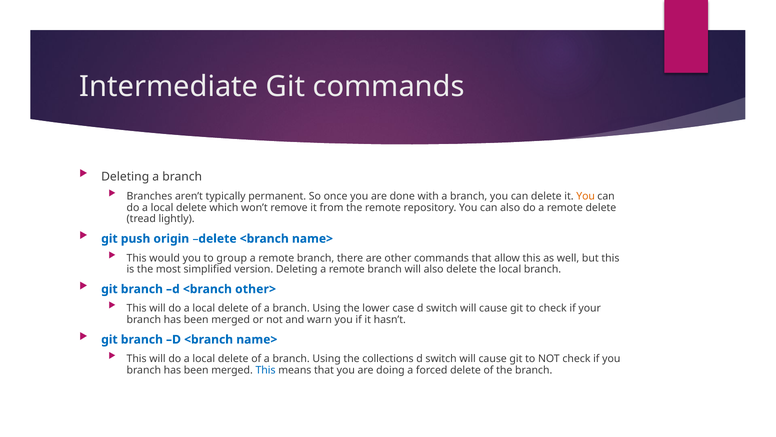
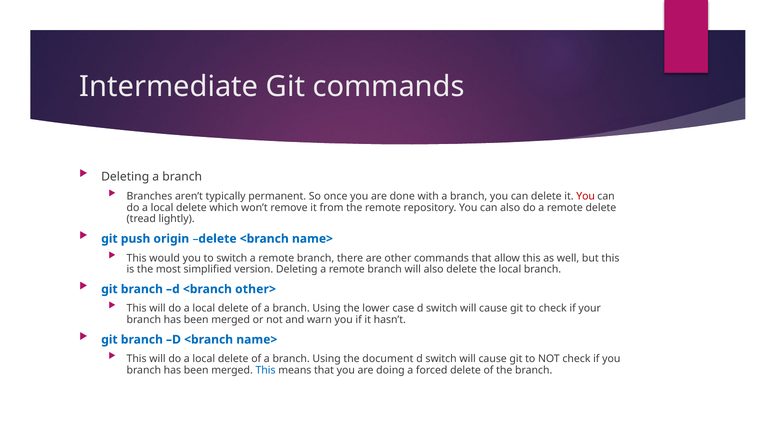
You colour: orange -> red (586, 196)
to group: group -> switch (232, 258)
collections: collections -> document (388, 358)
